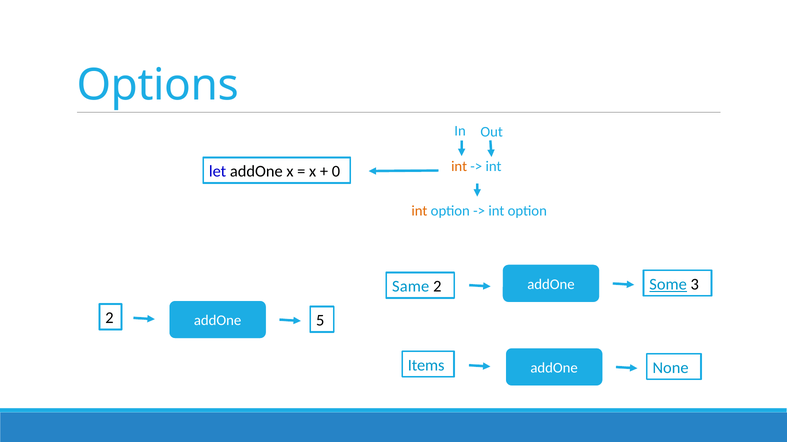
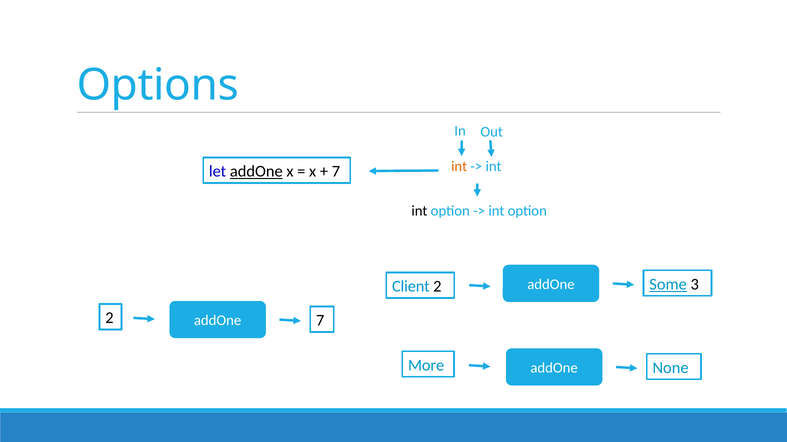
addOne underline: none -> present (256, 172)
0: 0 -> 7 (336, 172)
int colour: orange -> black (419, 211)
Same: Same -> Client (411, 287)
2 5: 5 -> 7 (320, 321)
Items: Items -> More (426, 366)
